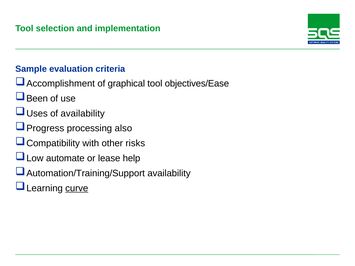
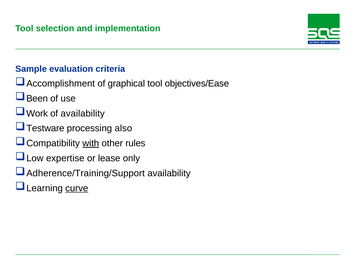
Uses: Uses -> Work (37, 114)
Progress: Progress -> Testware (45, 128)
with underline: none -> present (91, 143)
risks: risks -> rules (135, 143)
automate: automate -> expertise (65, 158)
help: help -> only (131, 158)
Automation/Training/Support: Automation/Training/Support -> Adherence/Training/Support (86, 173)
